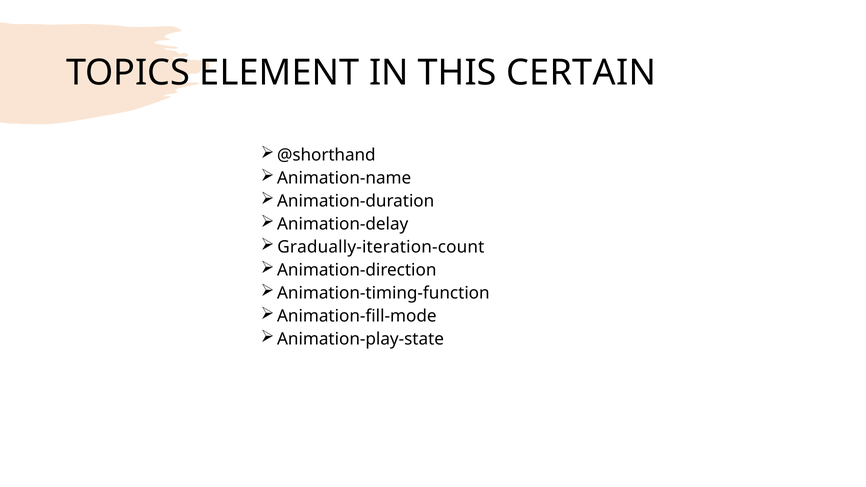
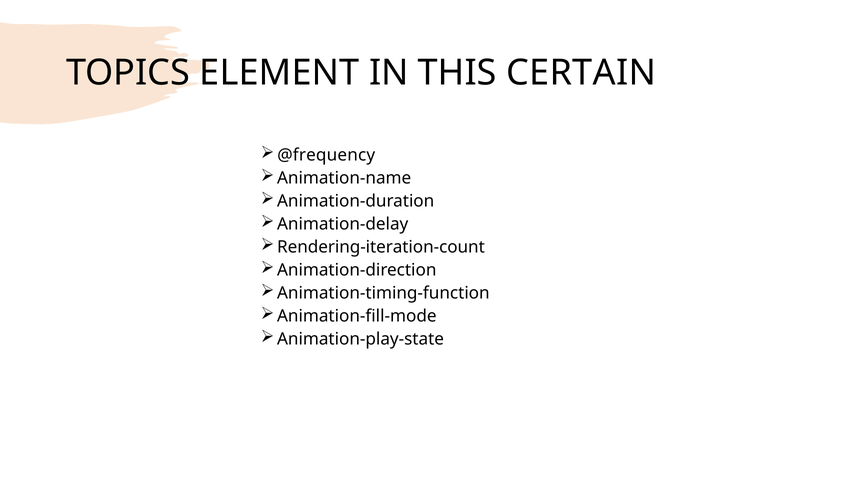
@shorthand: @shorthand -> @frequency (326, 155)
Gradually-iteration-count: Gradually-iteration-count -> Rendering-iteration-count (381, 247)
